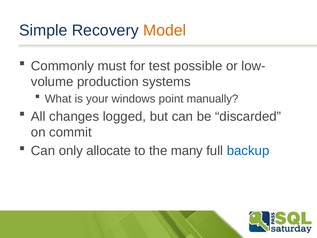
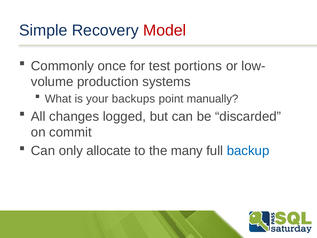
Model colour: orange -> red (165, 30)
must: must -> once (112, 66)
possible: possible -> portions (198, 66)
windows: windows -> backups (133, 99)
